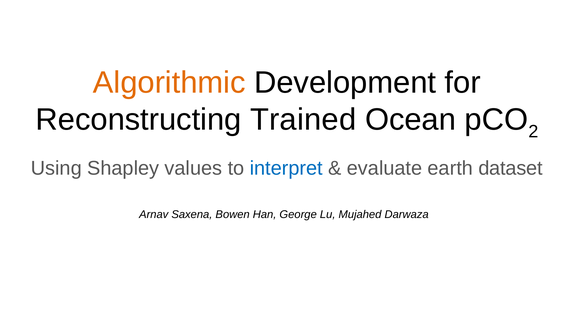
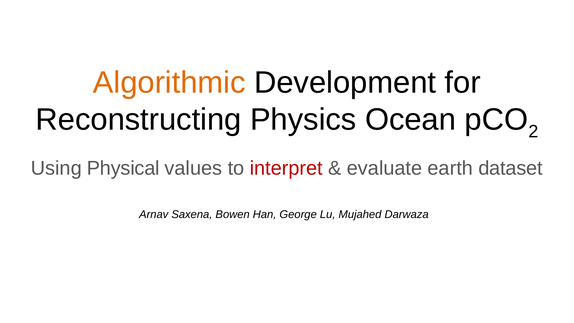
Trained: Trained -> Physics (303, 120)
Shapley: Shapley -> Physical (123, 168)
interpret colour: blue -> red (286, 168)
